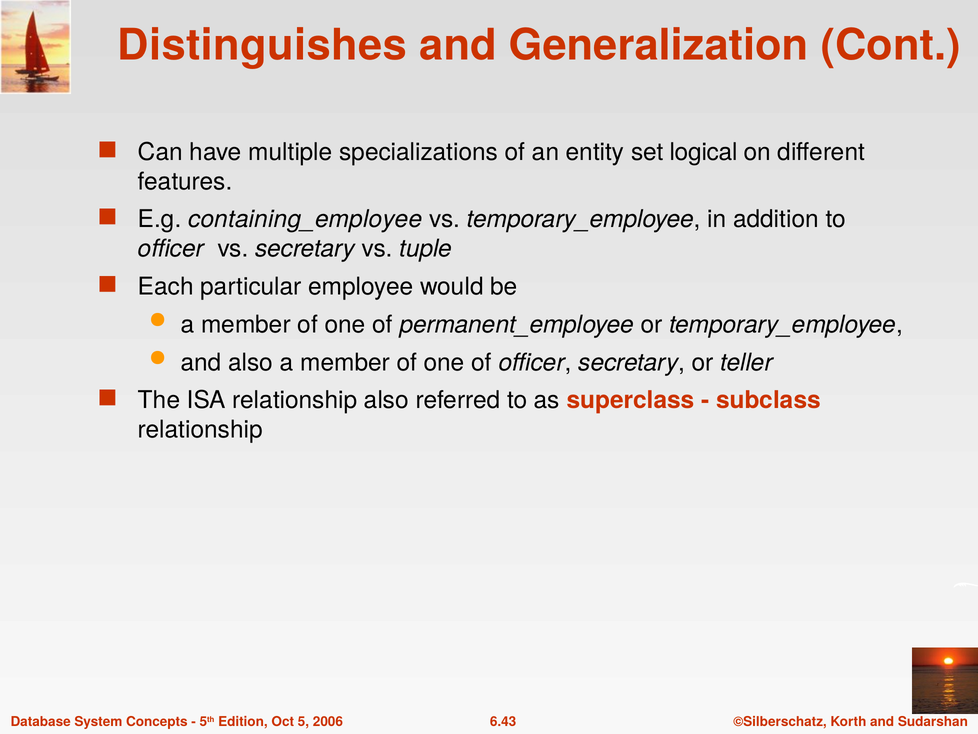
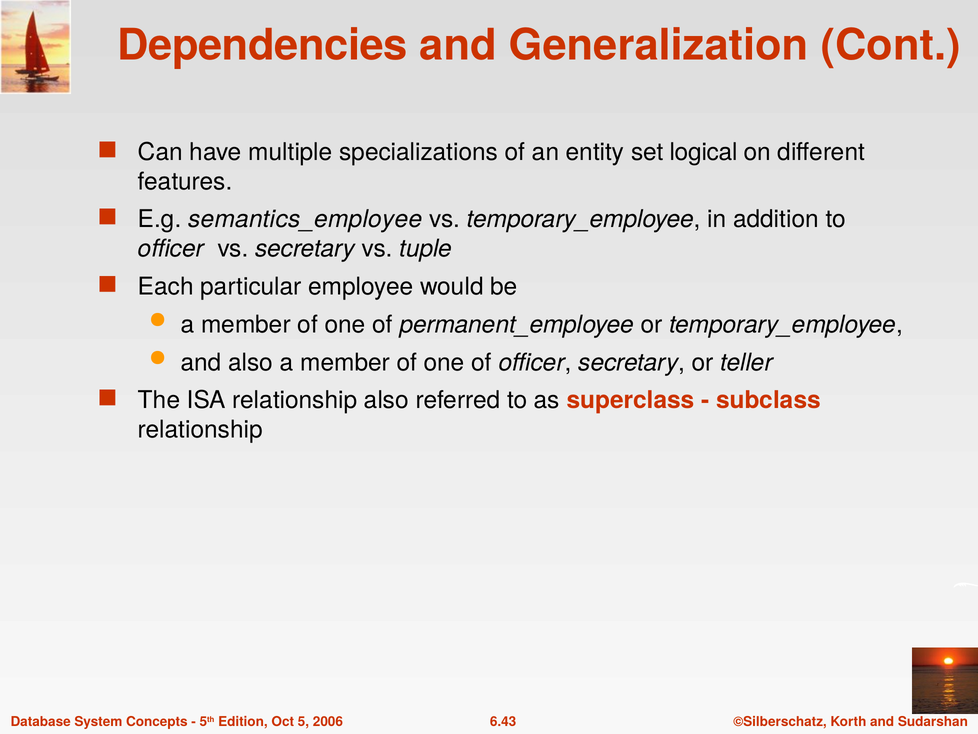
Distinguishes: Distinguishes -> Dependencies (262, 46)
containing_employee: containing_employee -> semantics_employee (305, 219)
